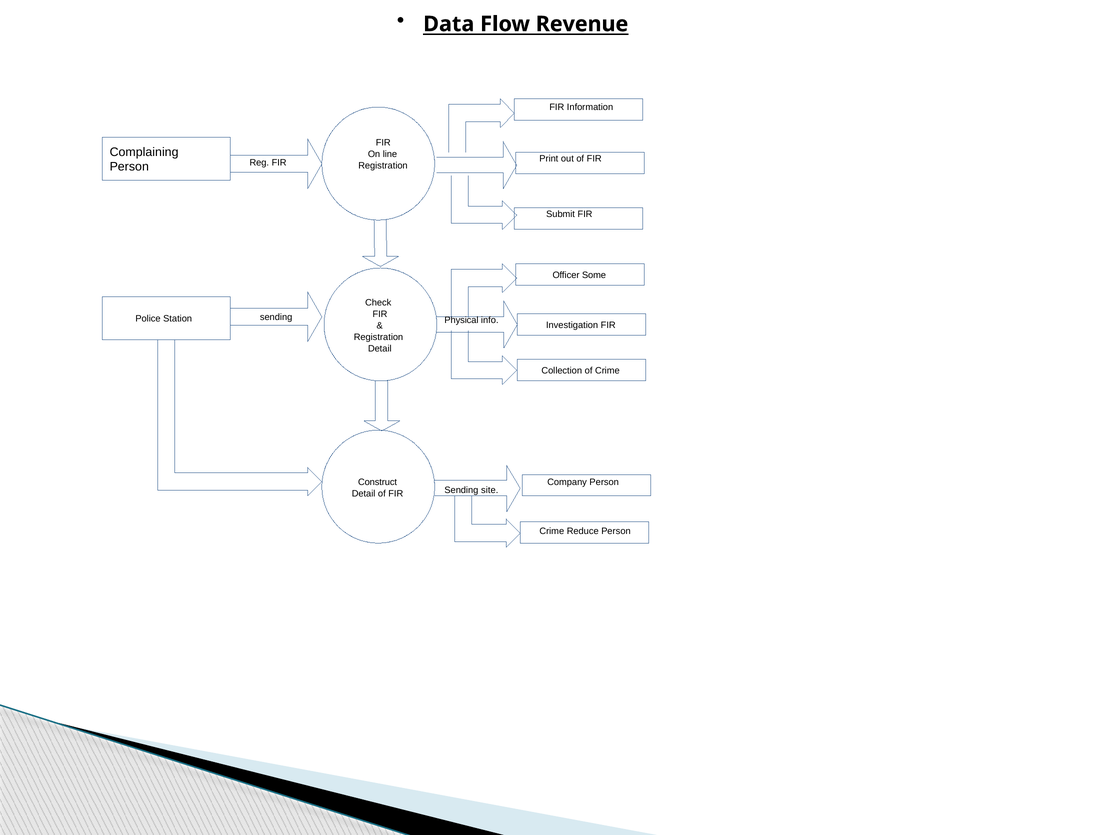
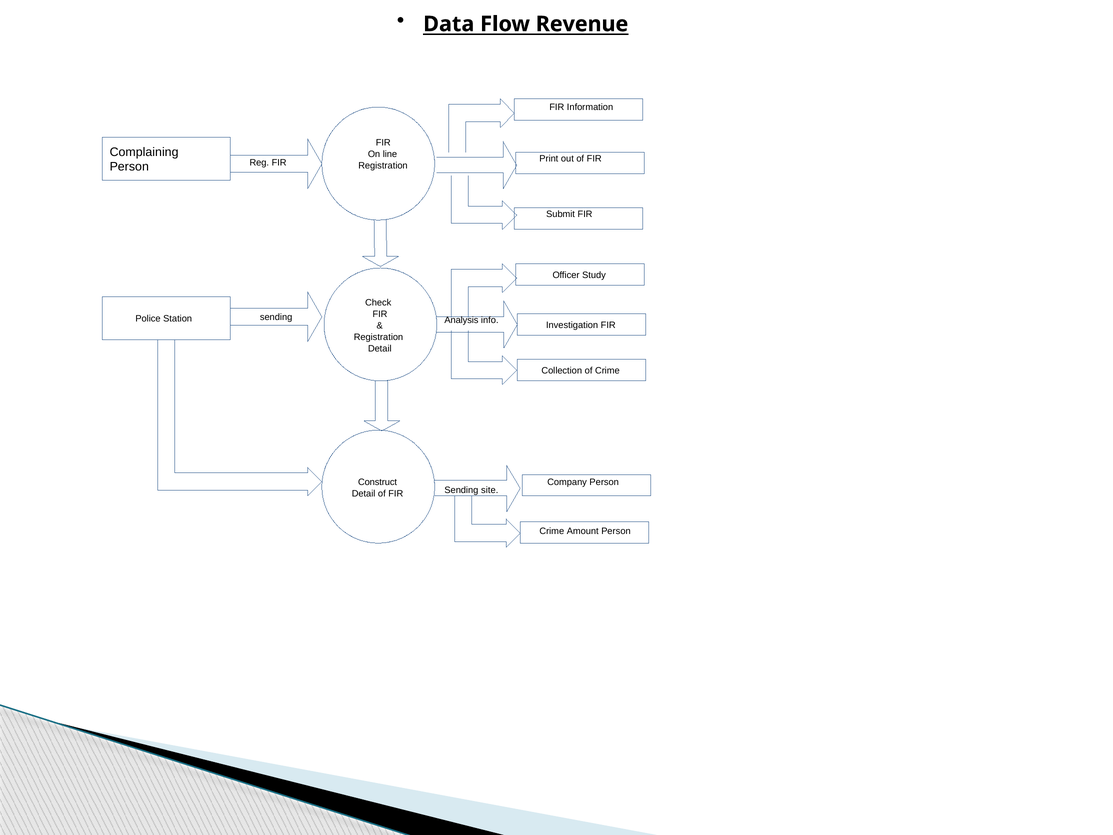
Some: Some -> Study (594, 275)
Physical: Physical -> Analysis (461, 320)
Reduce: Reduce -> Amount (583, 531)
